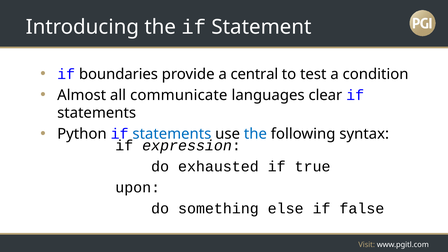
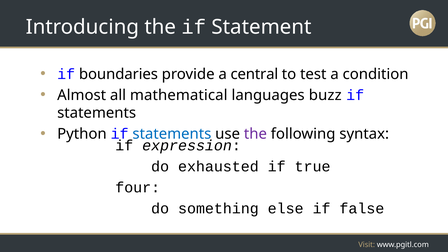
communicate: communicate -> mathematical (179, 95)
clear: clear -> buzz (325, 95)
the colour: blue -> purple (255, 134)
upon: upon -> four (138, 187)
